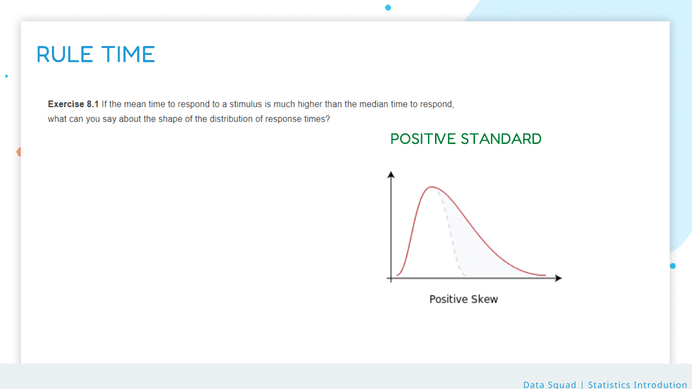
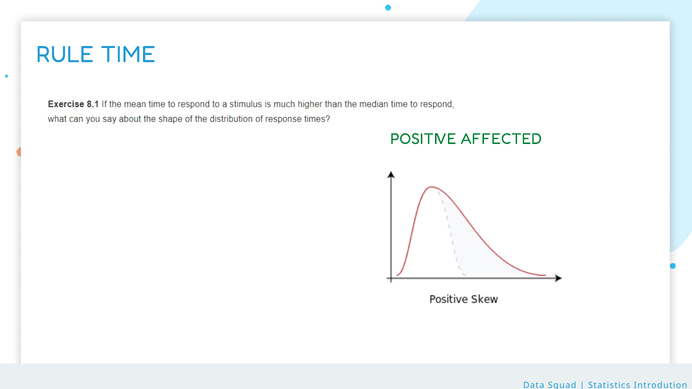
STANDARD: STANDARD -> AFFECTED (501, 139)
